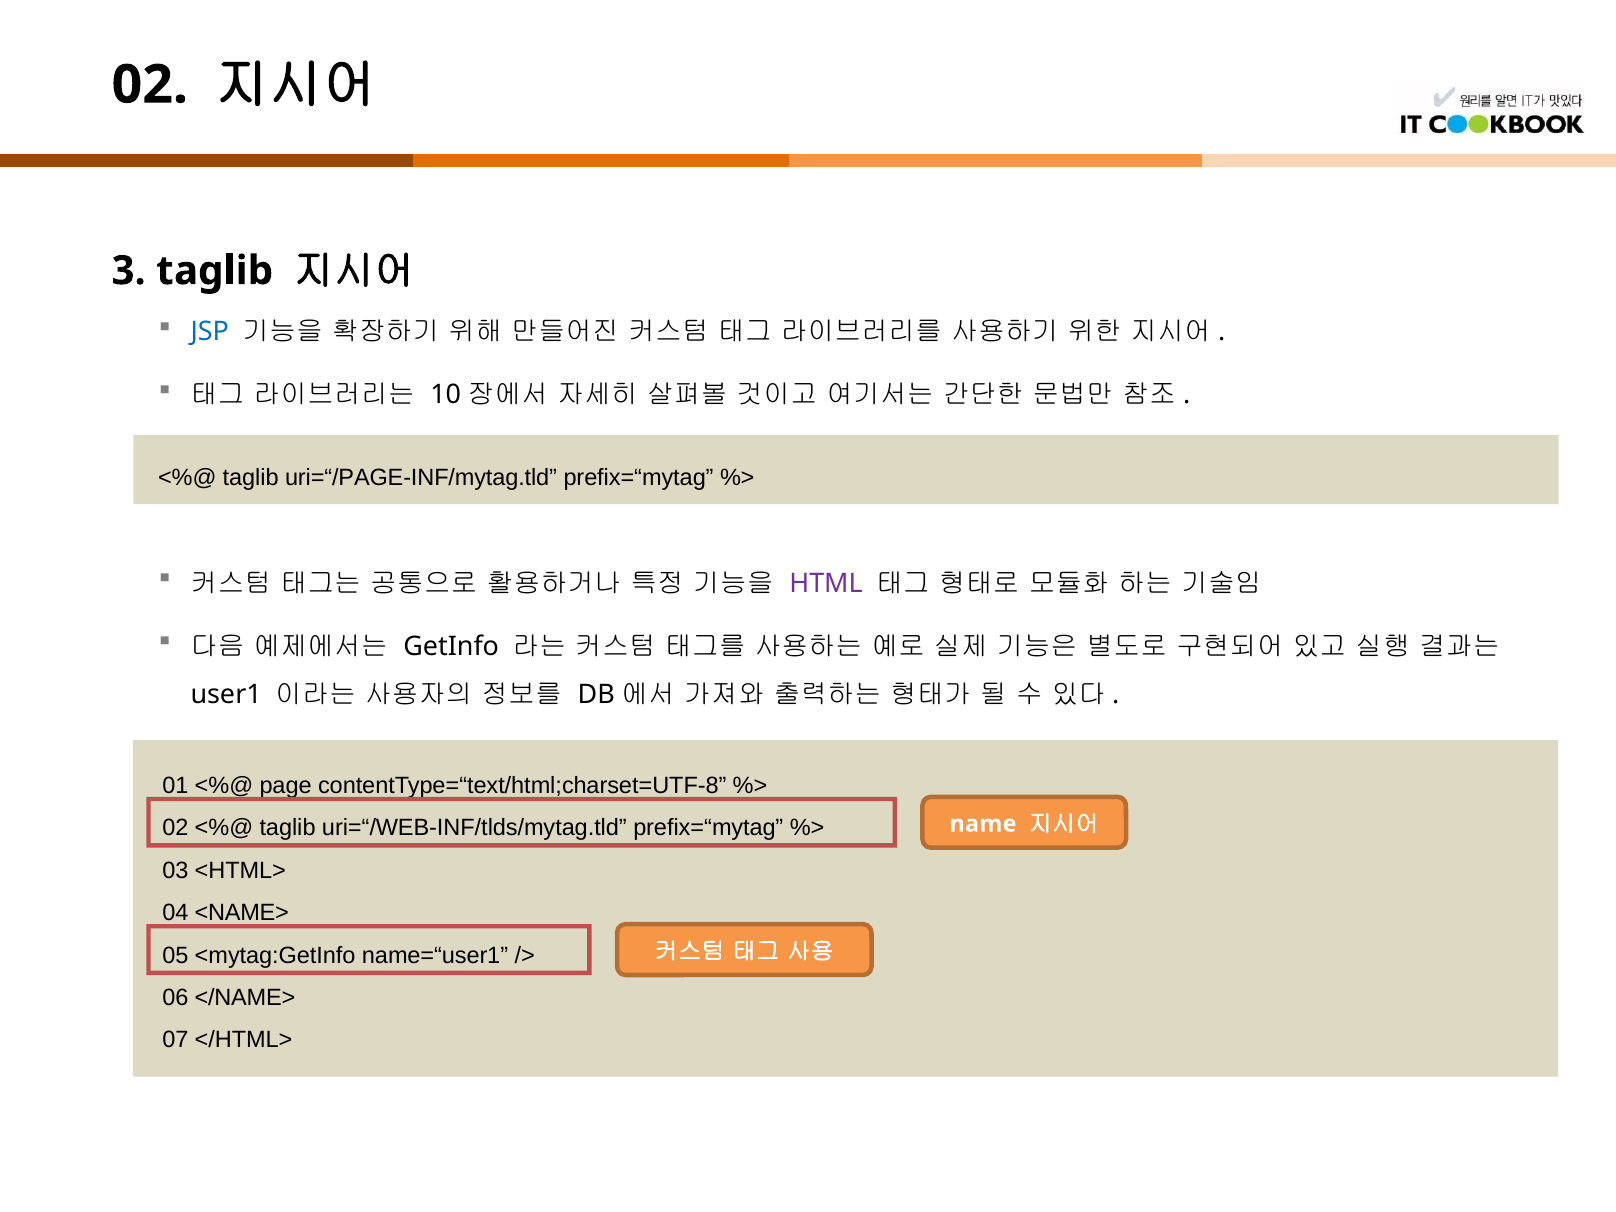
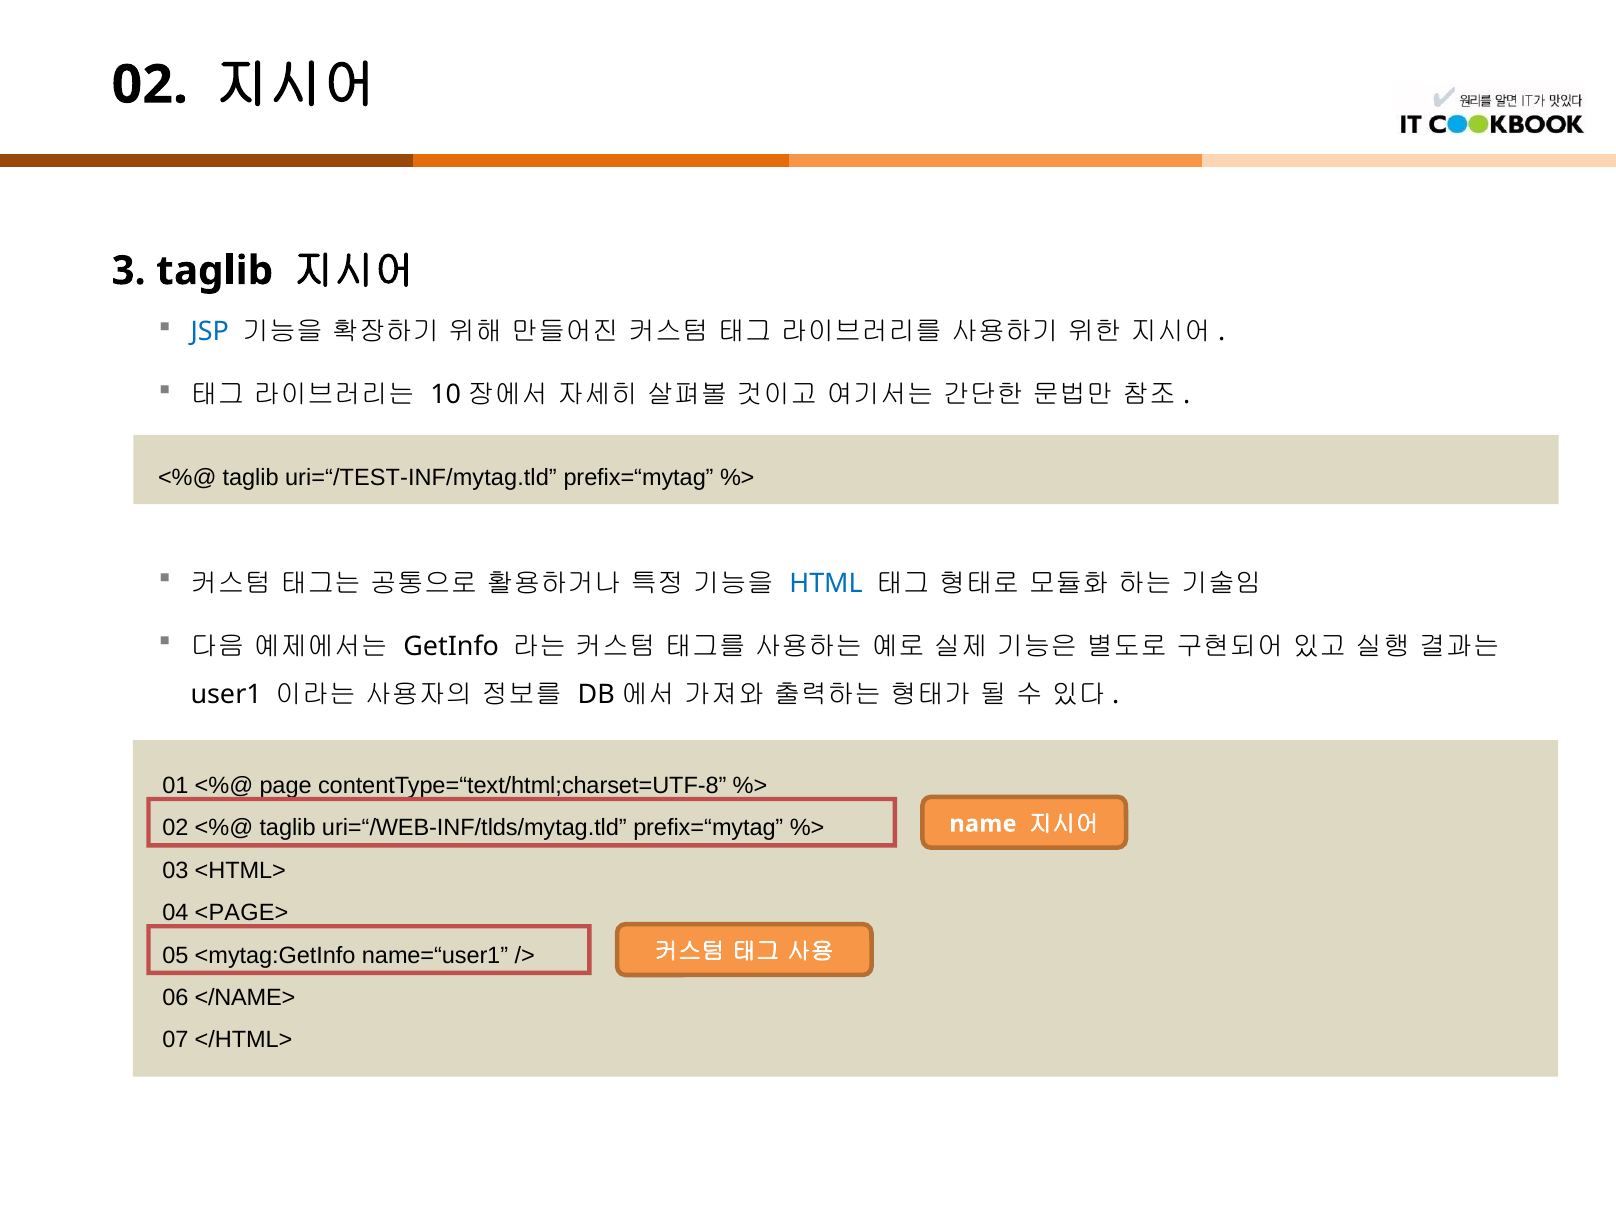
uri=“/PAGE-INF/mytag.tld: uri=“/PAGE-INF/mytag.tld -> uri=“/TEST-INF/mytag.tld (421, 478)
HTML colour: purple -> blue (826, 583)
<NAME>: <NAME> -> <PAGE> (242, 913)
